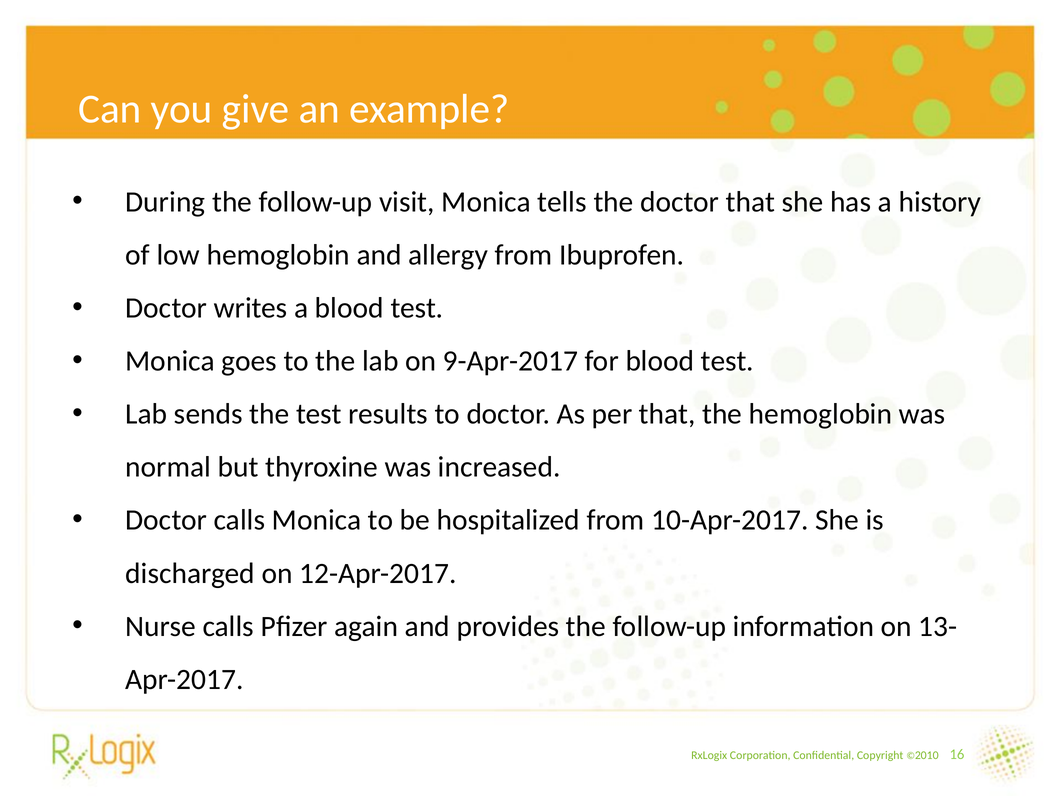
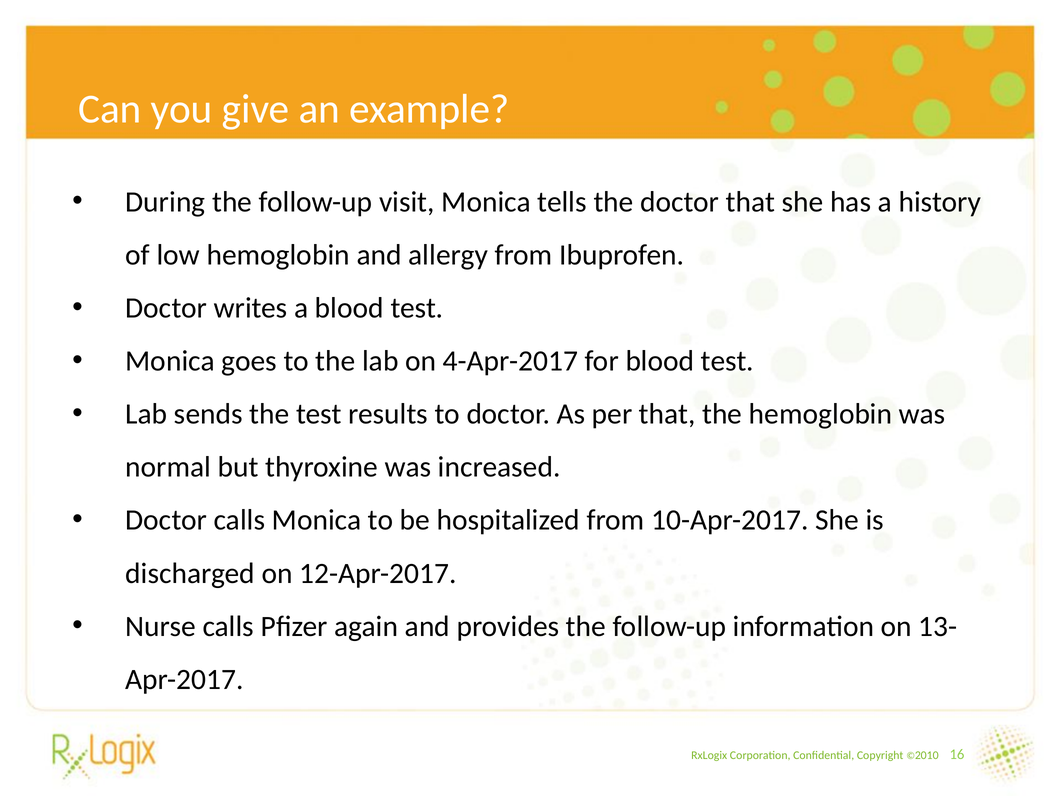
9-Apr-2017: 9-Apr-2017 -> 4-Apr-2017 (510, 361)
